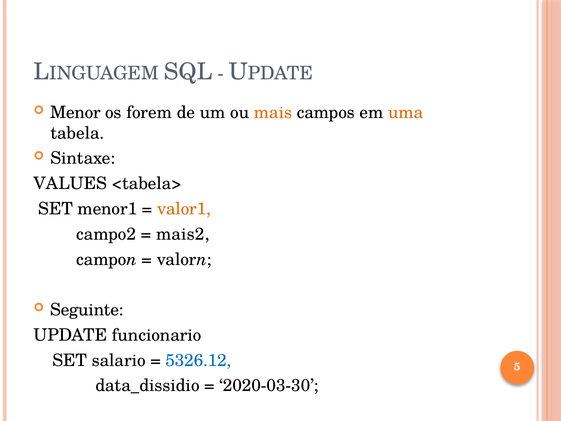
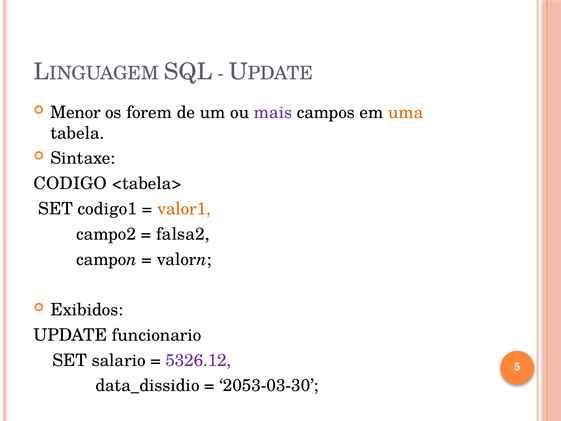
mais colour: orange -> purple (273, 112)
VALUES: VALUES -> CODIGO (70, 183)
menor1: menor1 -> codigo1 (107, 209)
mais2: mais2 -> falsa2 (183, 234)
Seguinte: Seguinte -> Exibidos (87, 310)
5326.12 colour: blue -> purple (198, 360)
2020-03-30: 2020-03-30 -> 2053-03-30 (269, 385)
